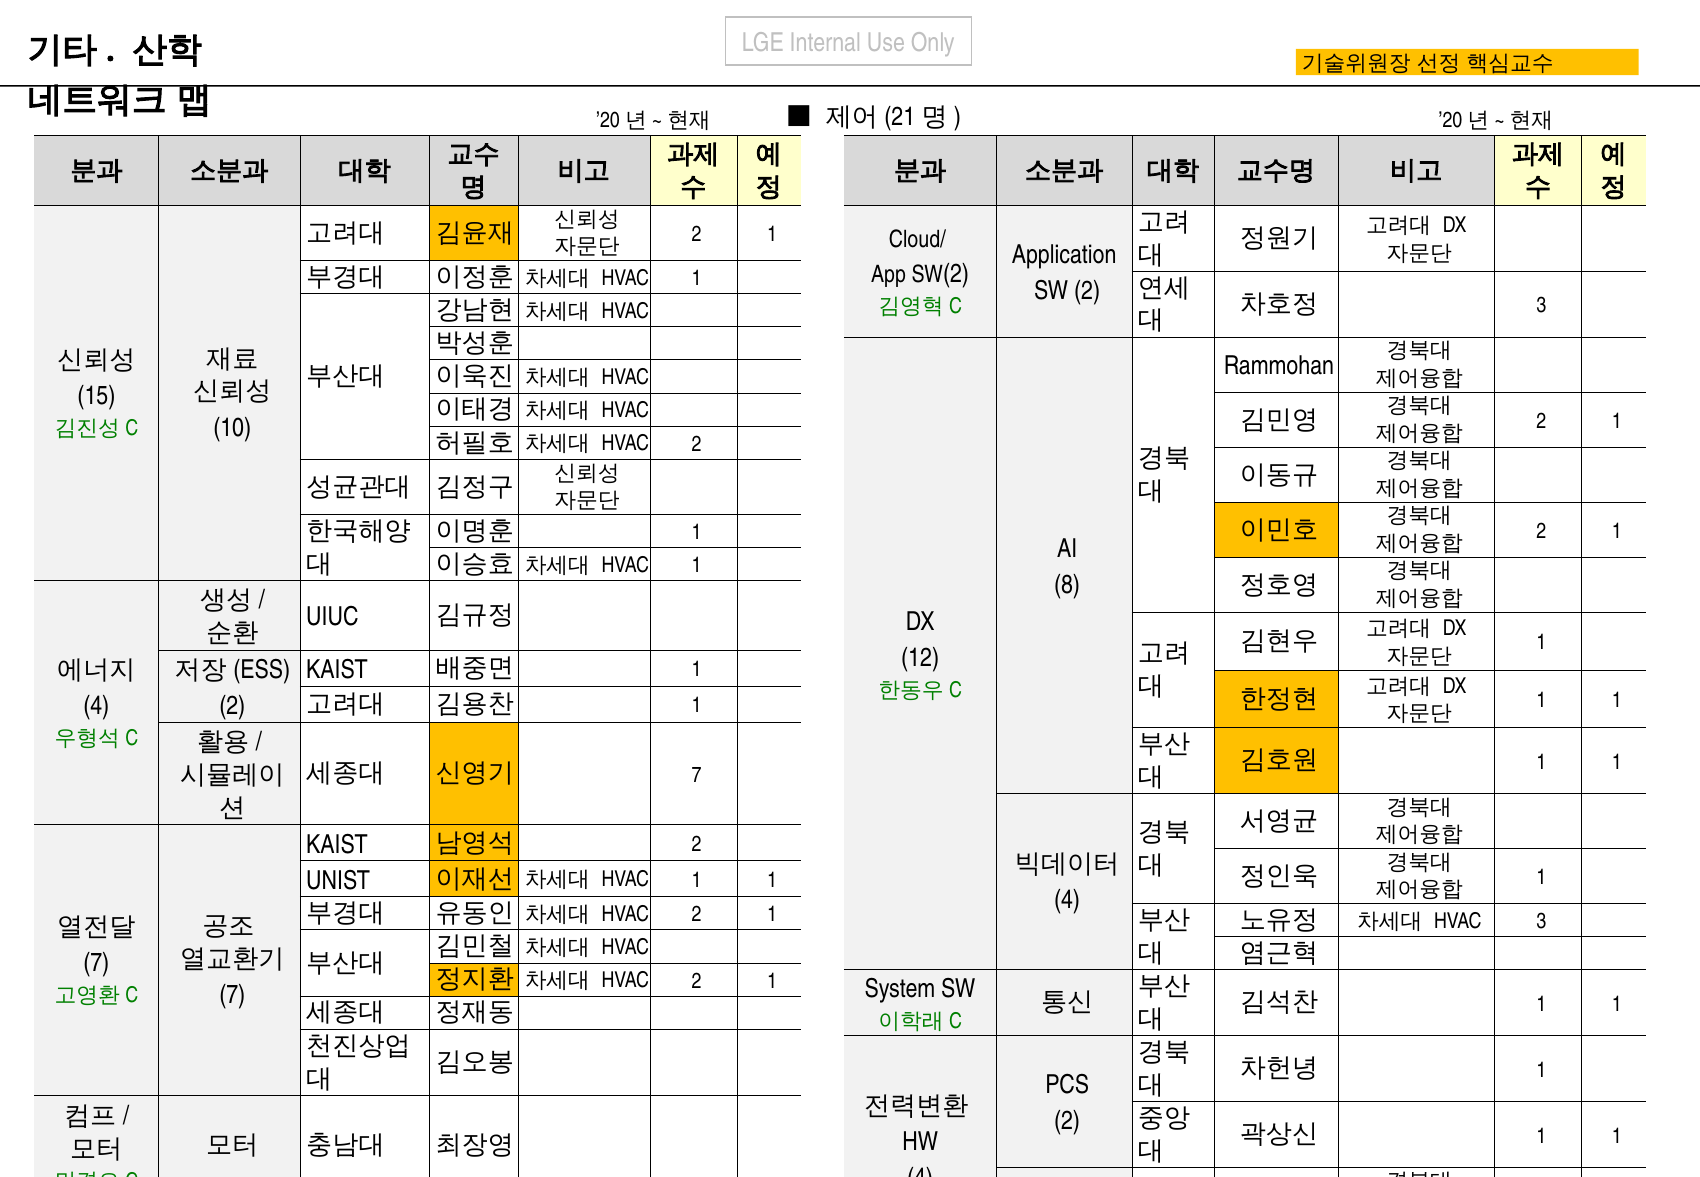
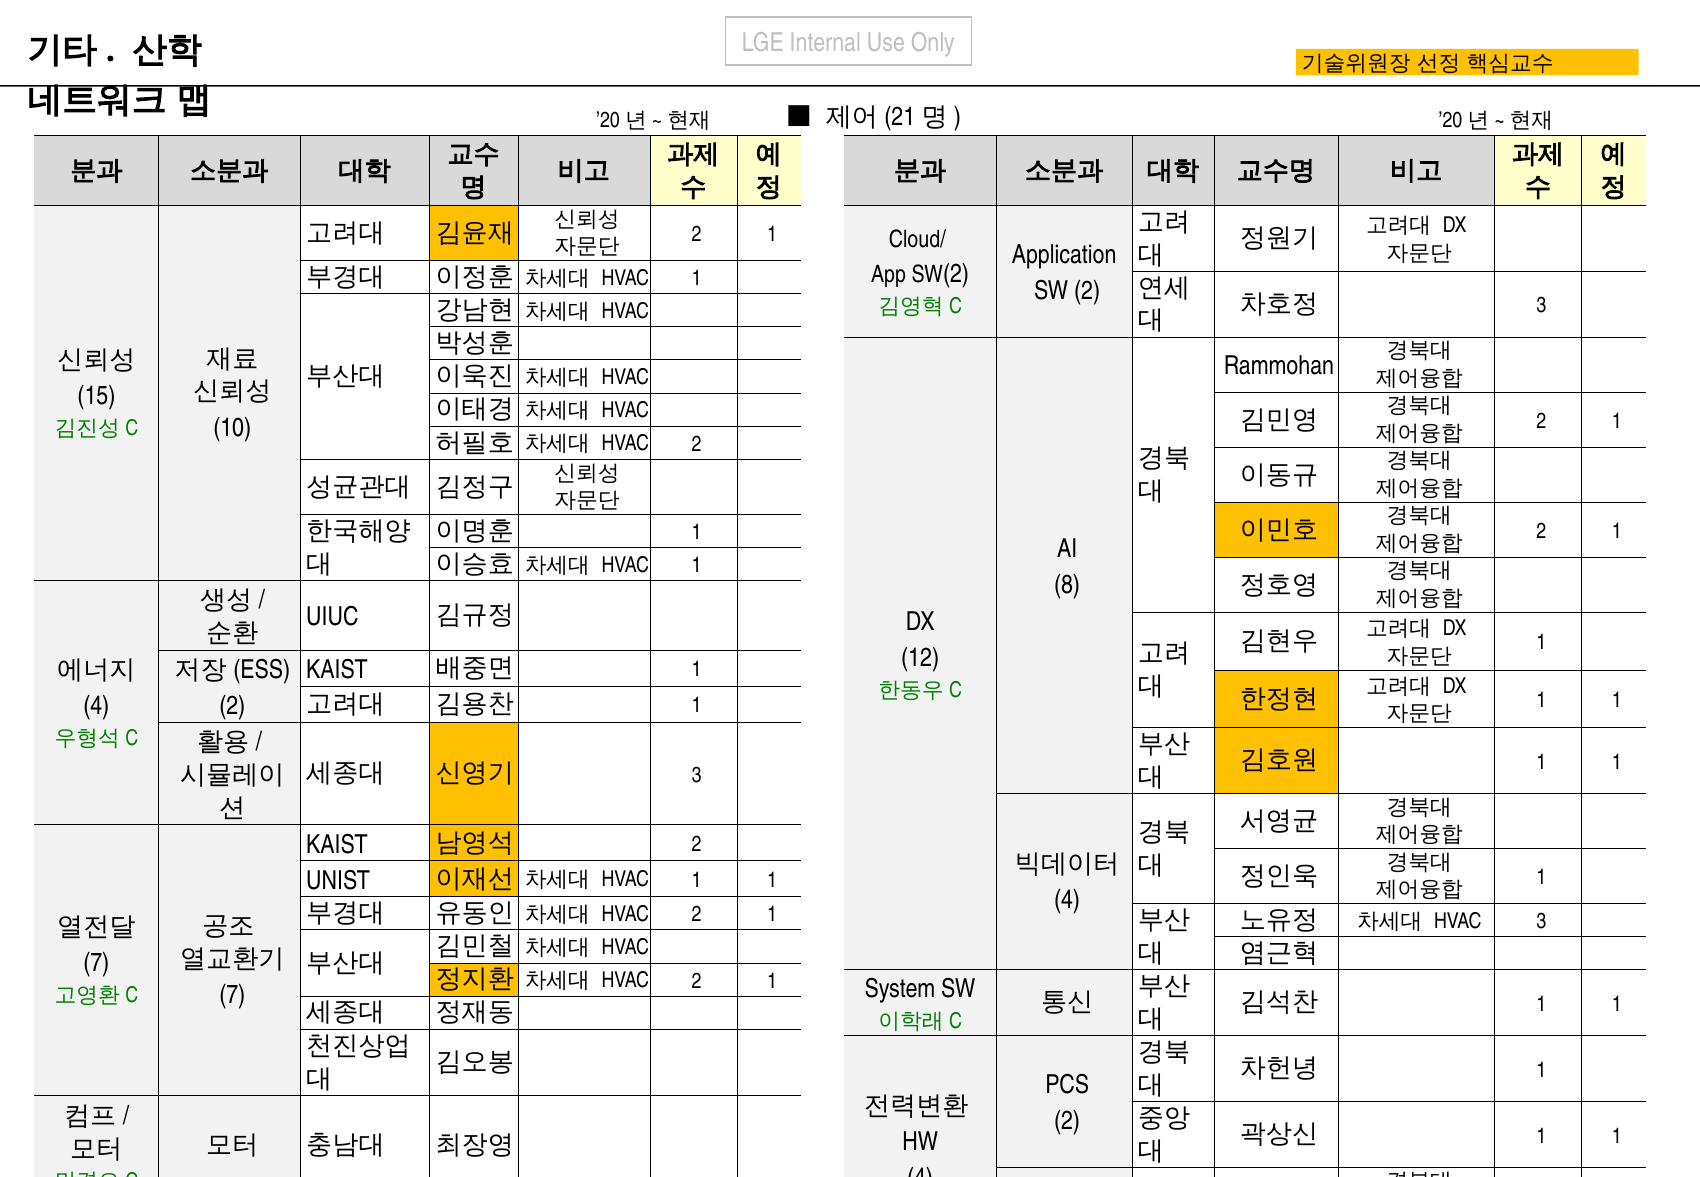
7: 7 -> 3 (697, 775)
